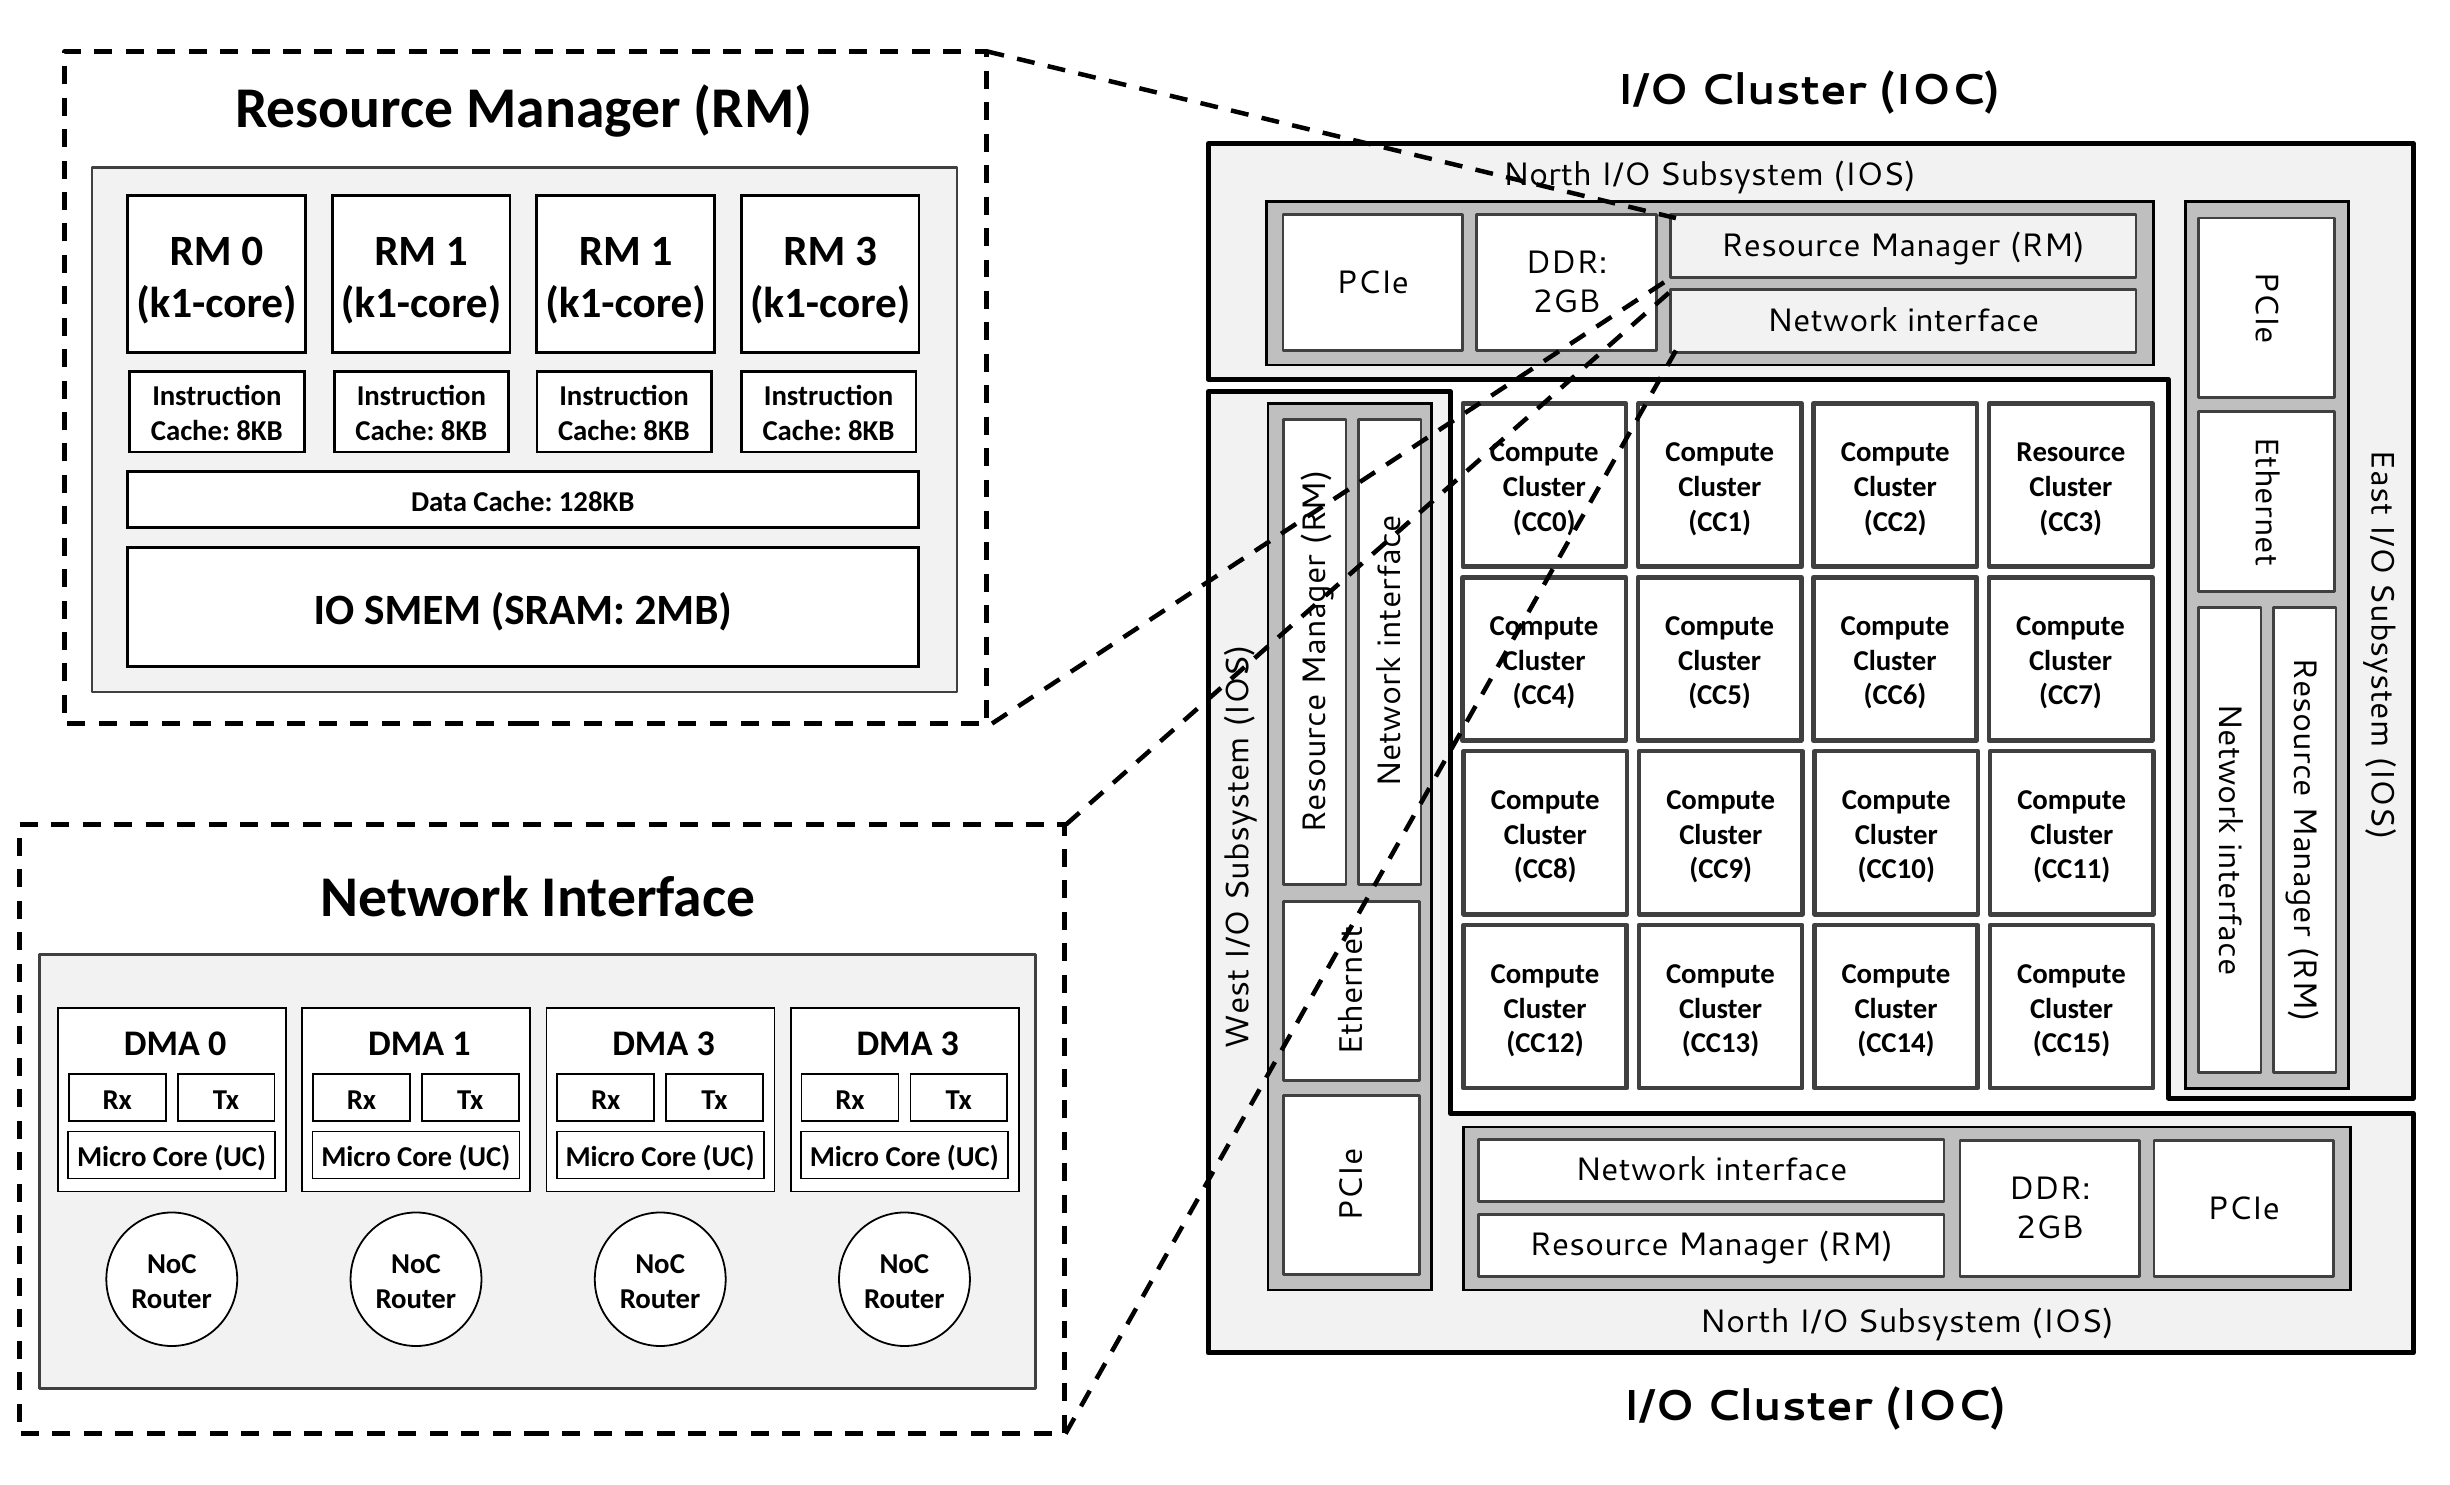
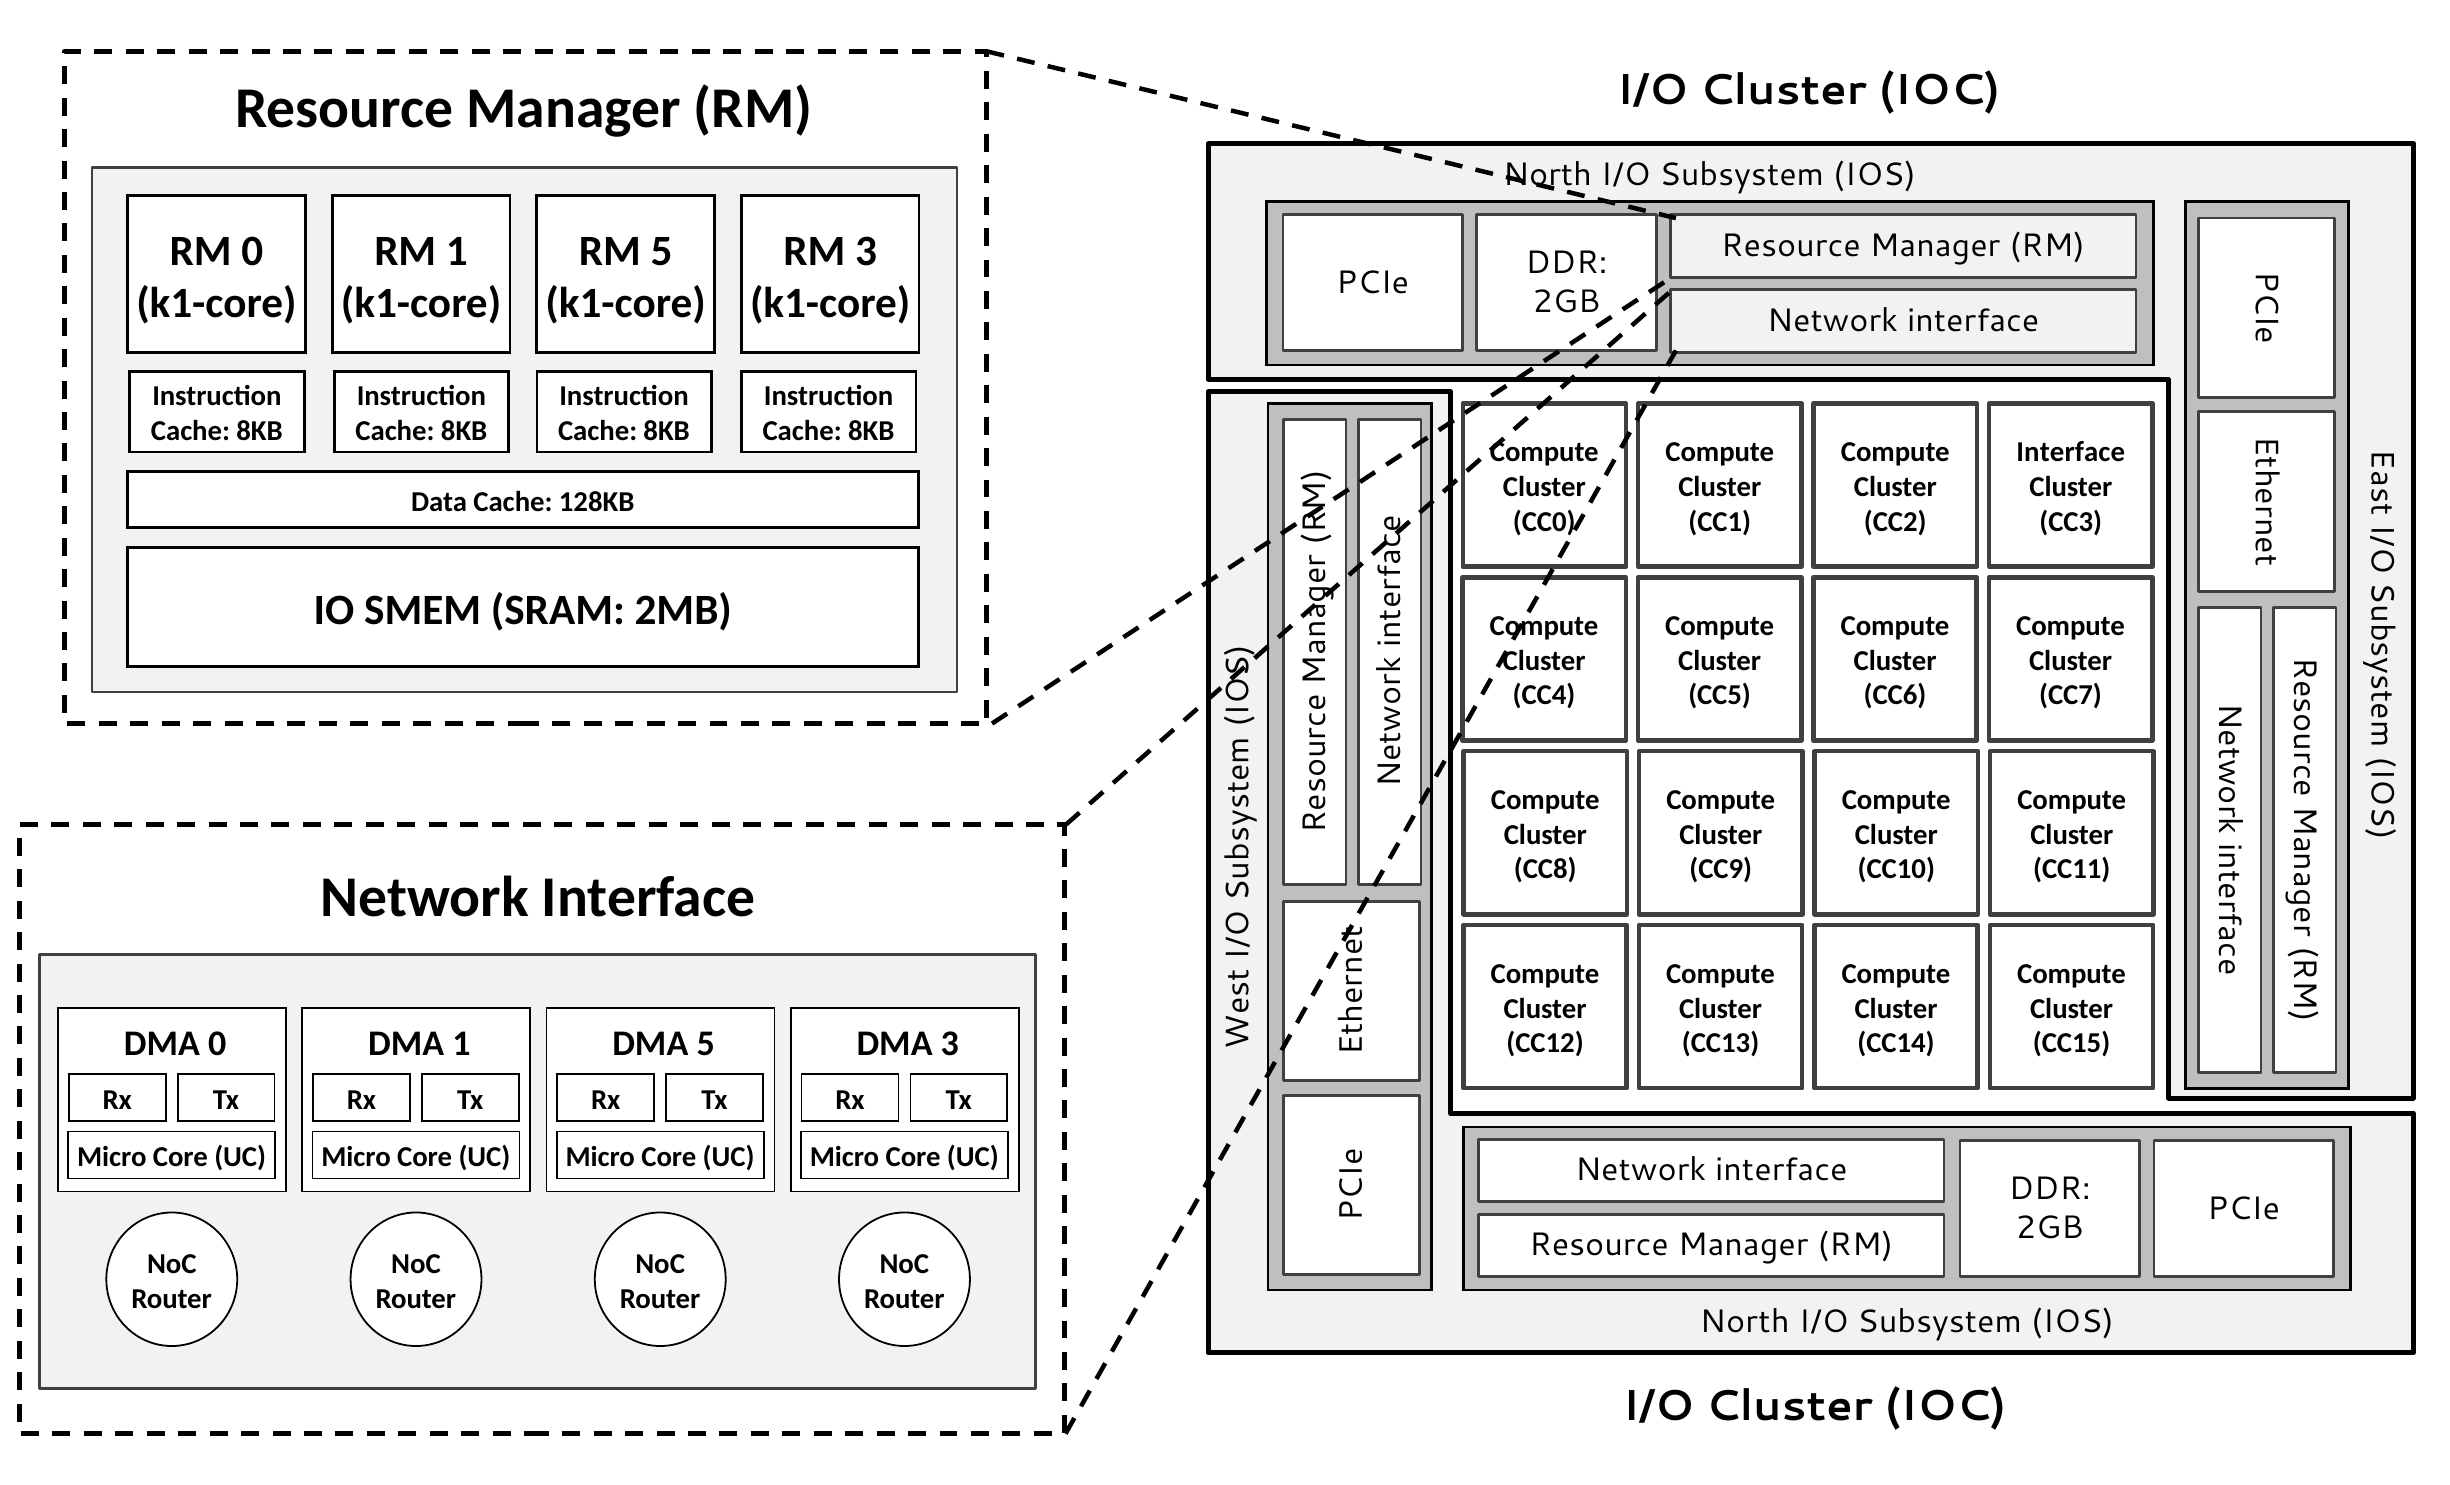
1: 1 -> 5 (661, 251)
Resource: Resource -> Interface (2071, 453)
3: 3 -> 5 (706, 1044)
